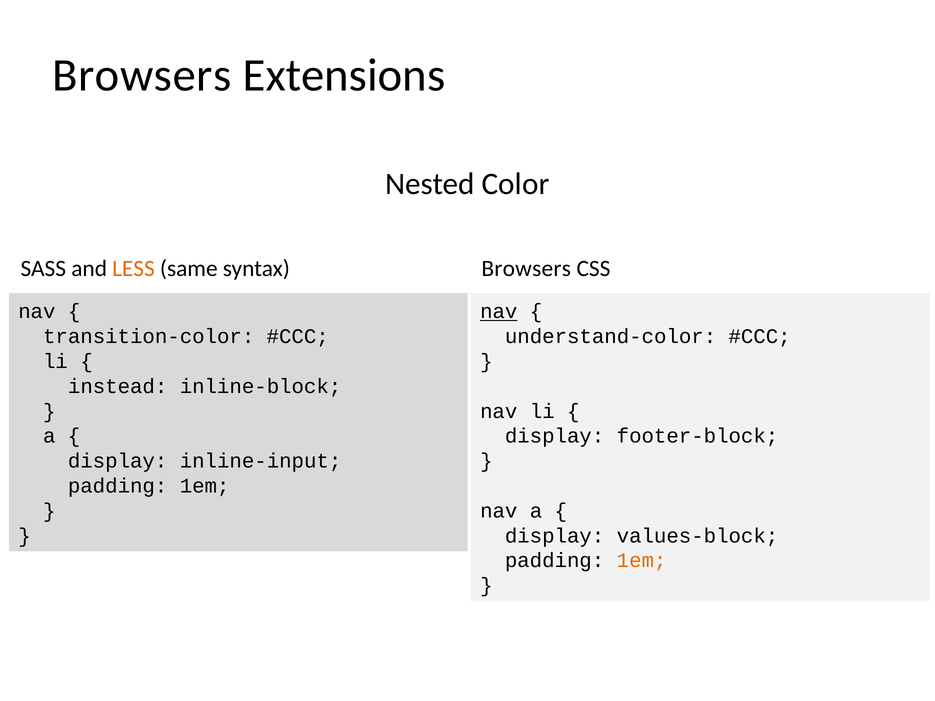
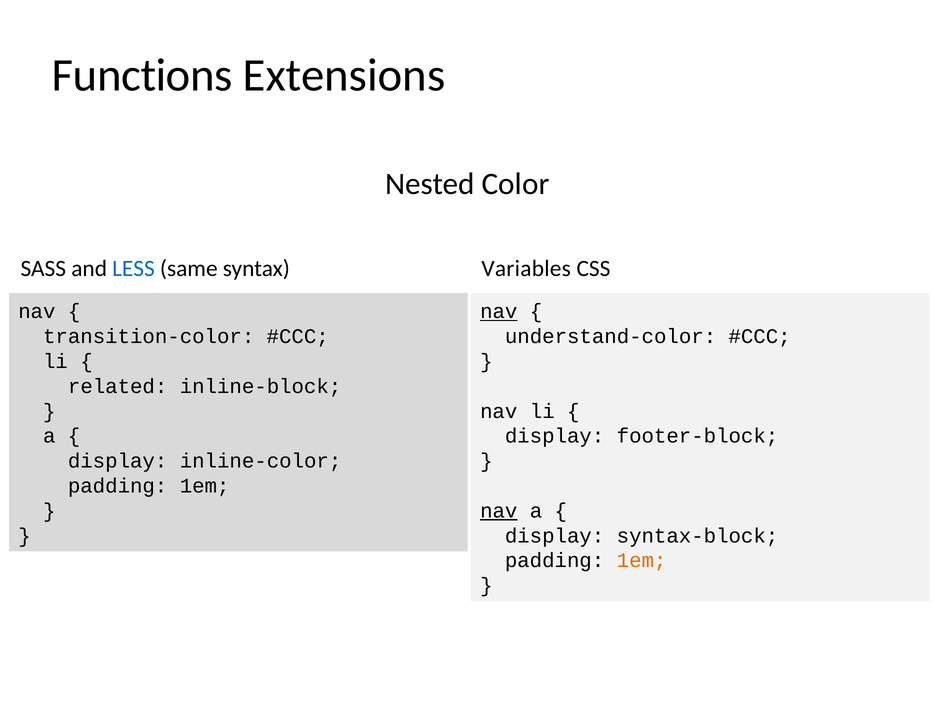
Browsers: Browsers -> Functions (142, 75)
LESS colour: orange -> blue (133, 269)
Browsers: Browsers -> Variables (526, 269)
instead: instead -> related (118, 386)
inline-input: inline-input -> inline-color (261, 461)
nav underline: none -> present (499, 511)
values-block: values-block -> syntax-block (698, 536)
